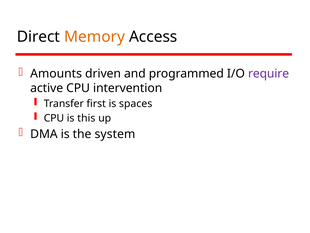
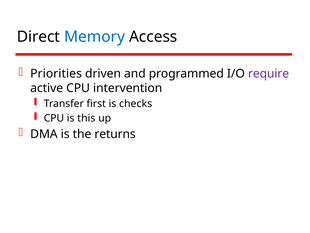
Memory colour: orange -> blue (95, 37)
Amounts: Amounts -> Priorities (56, 74)
spaces: spaces -> checks (136, 103)
system: system -> returns (115, 134)
